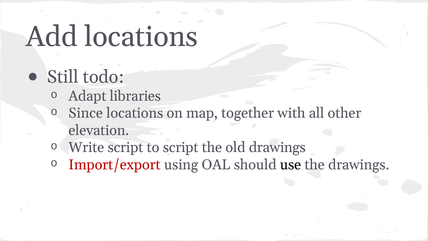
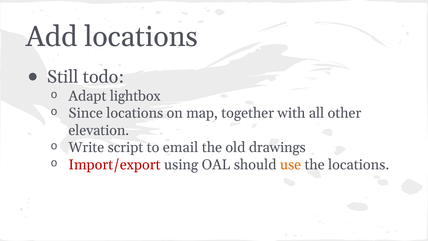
libraries: libraries -> lightbox (135, 96)
to script: script -> email (181, 147)
use colour: black -> orange (291, 164)
the drawings: drawings -> locations (359, 164)
